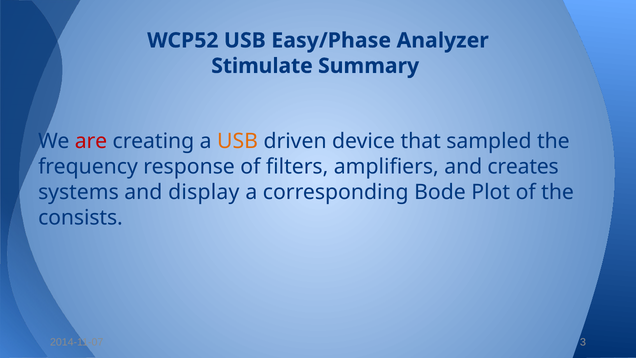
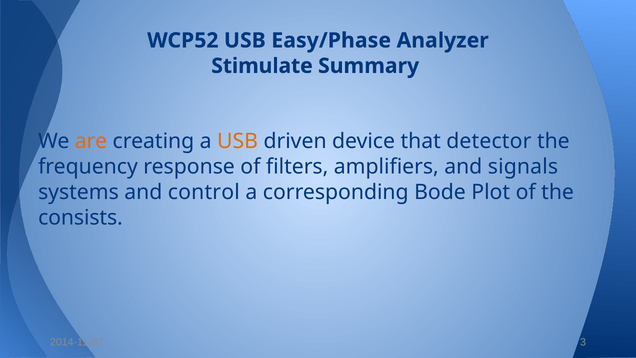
are colour: red -> orange (91, 141)
sampled: sampled -> detector (489, 141)
creates: creates -> signals (523, 166)
display: display -> control (204, 192)
